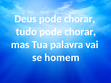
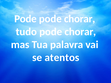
Deus: Deus -> Pode (25, 19)
homem: homem -> atentos (62, 58)
